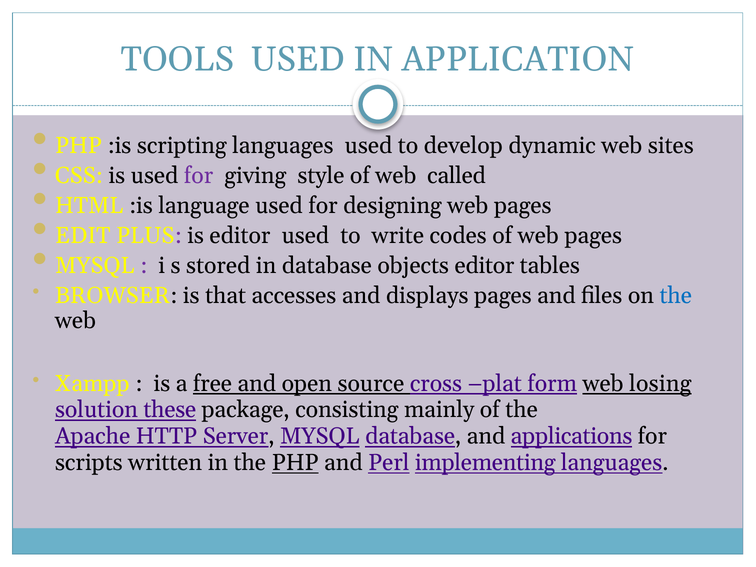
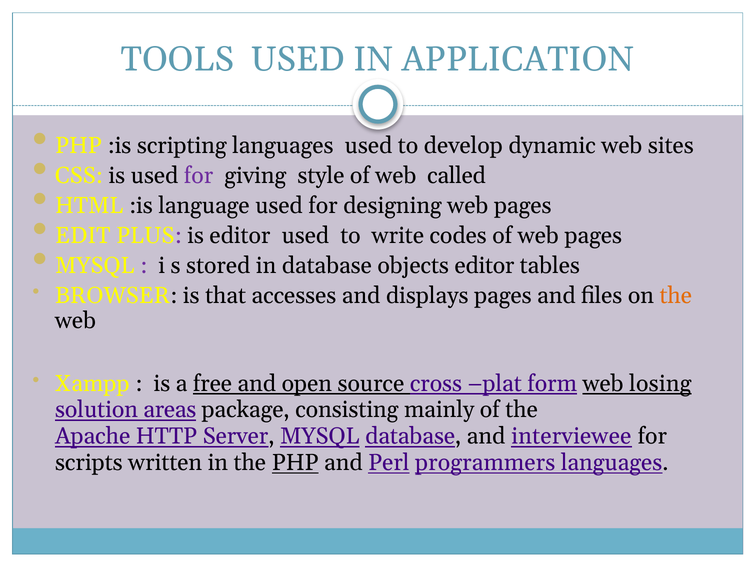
the colour: blue -> orange (676, 296)
these: these -> areas (170, 410)
applications: applications -> interviewee (571, 436)
implementing: implementing -> programmers (485, 463)
